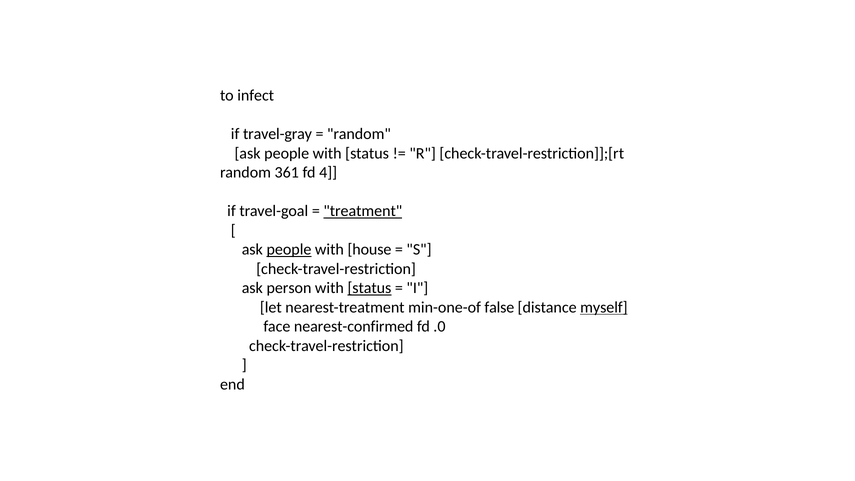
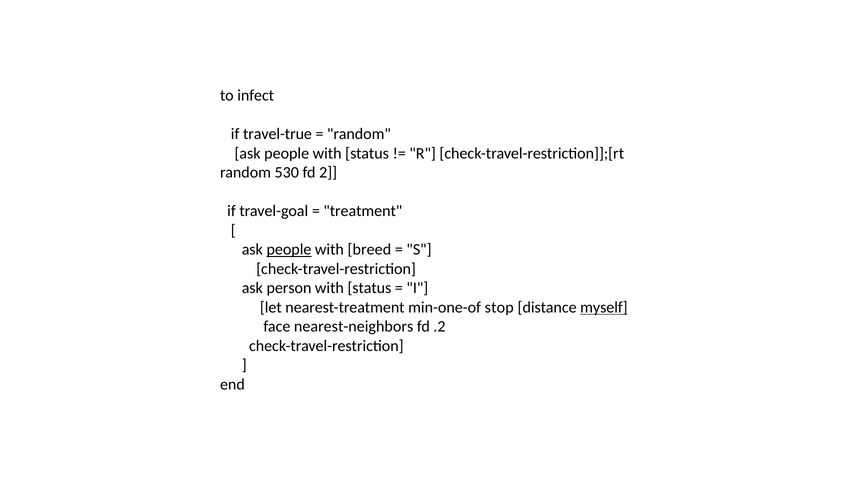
travel-gray: travel-gray -> travel-true (277, 134)
361: 361 -> 530 (287, 173)
4: 4 -> 2 (328, 173)
treatment underline: present -> none (363, 211)
house: house -> breed (369, 250)
status underline: present -> none (369, 288)
false: false -> stop (499, 307)
nearest-confirmed: nearest-confirmed -> nearest-neighbors (354, 327)
.0: .0 -> .2 (439, 327)
